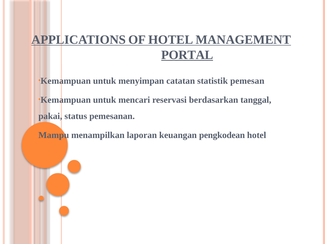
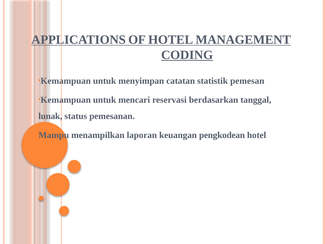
PORTAL: PORTAL -> CODING (187, 55)
pakai: pakai -> lunak (50, 116)
